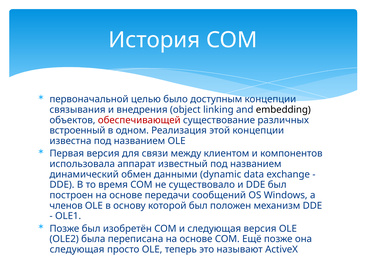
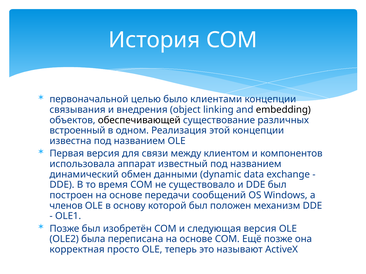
доступным: доступным -> клиентами (216, 99)
обеспечивающей colour: red -> black (139, 120)
следующая: следующая -> корректная (77, 250)
